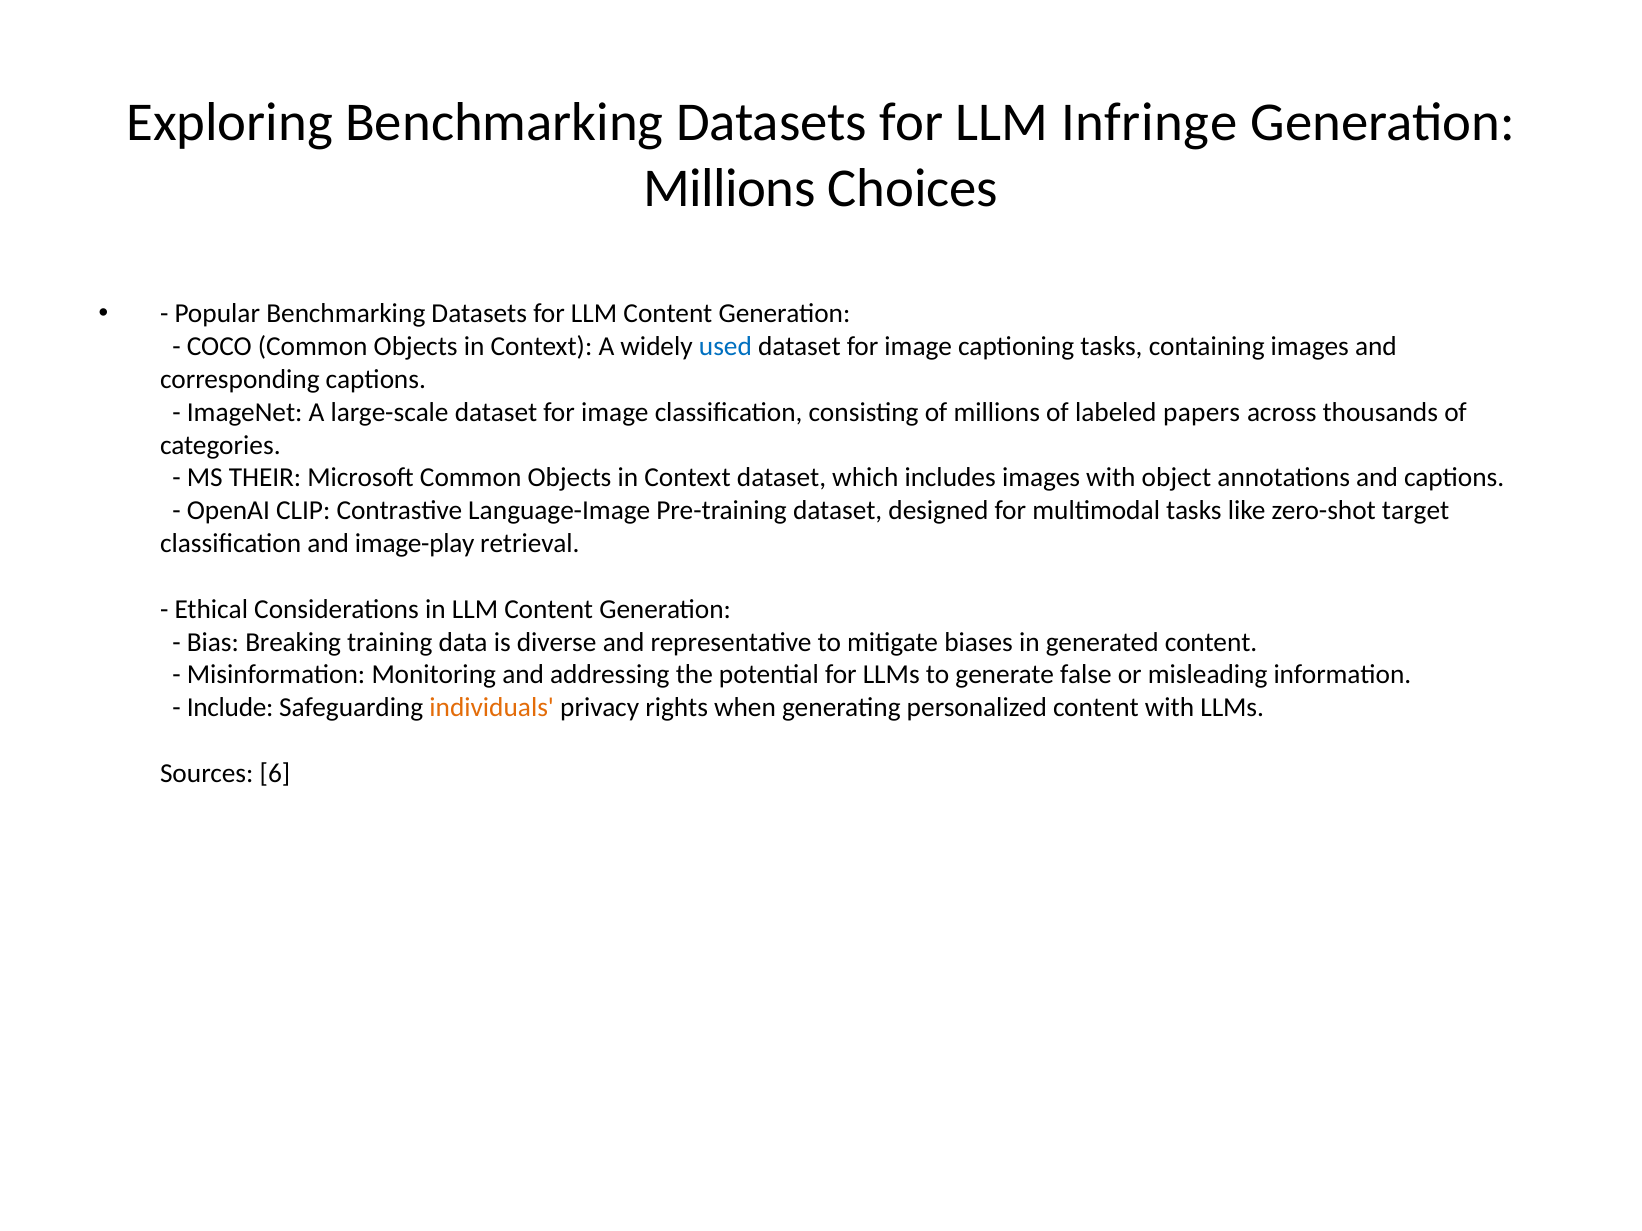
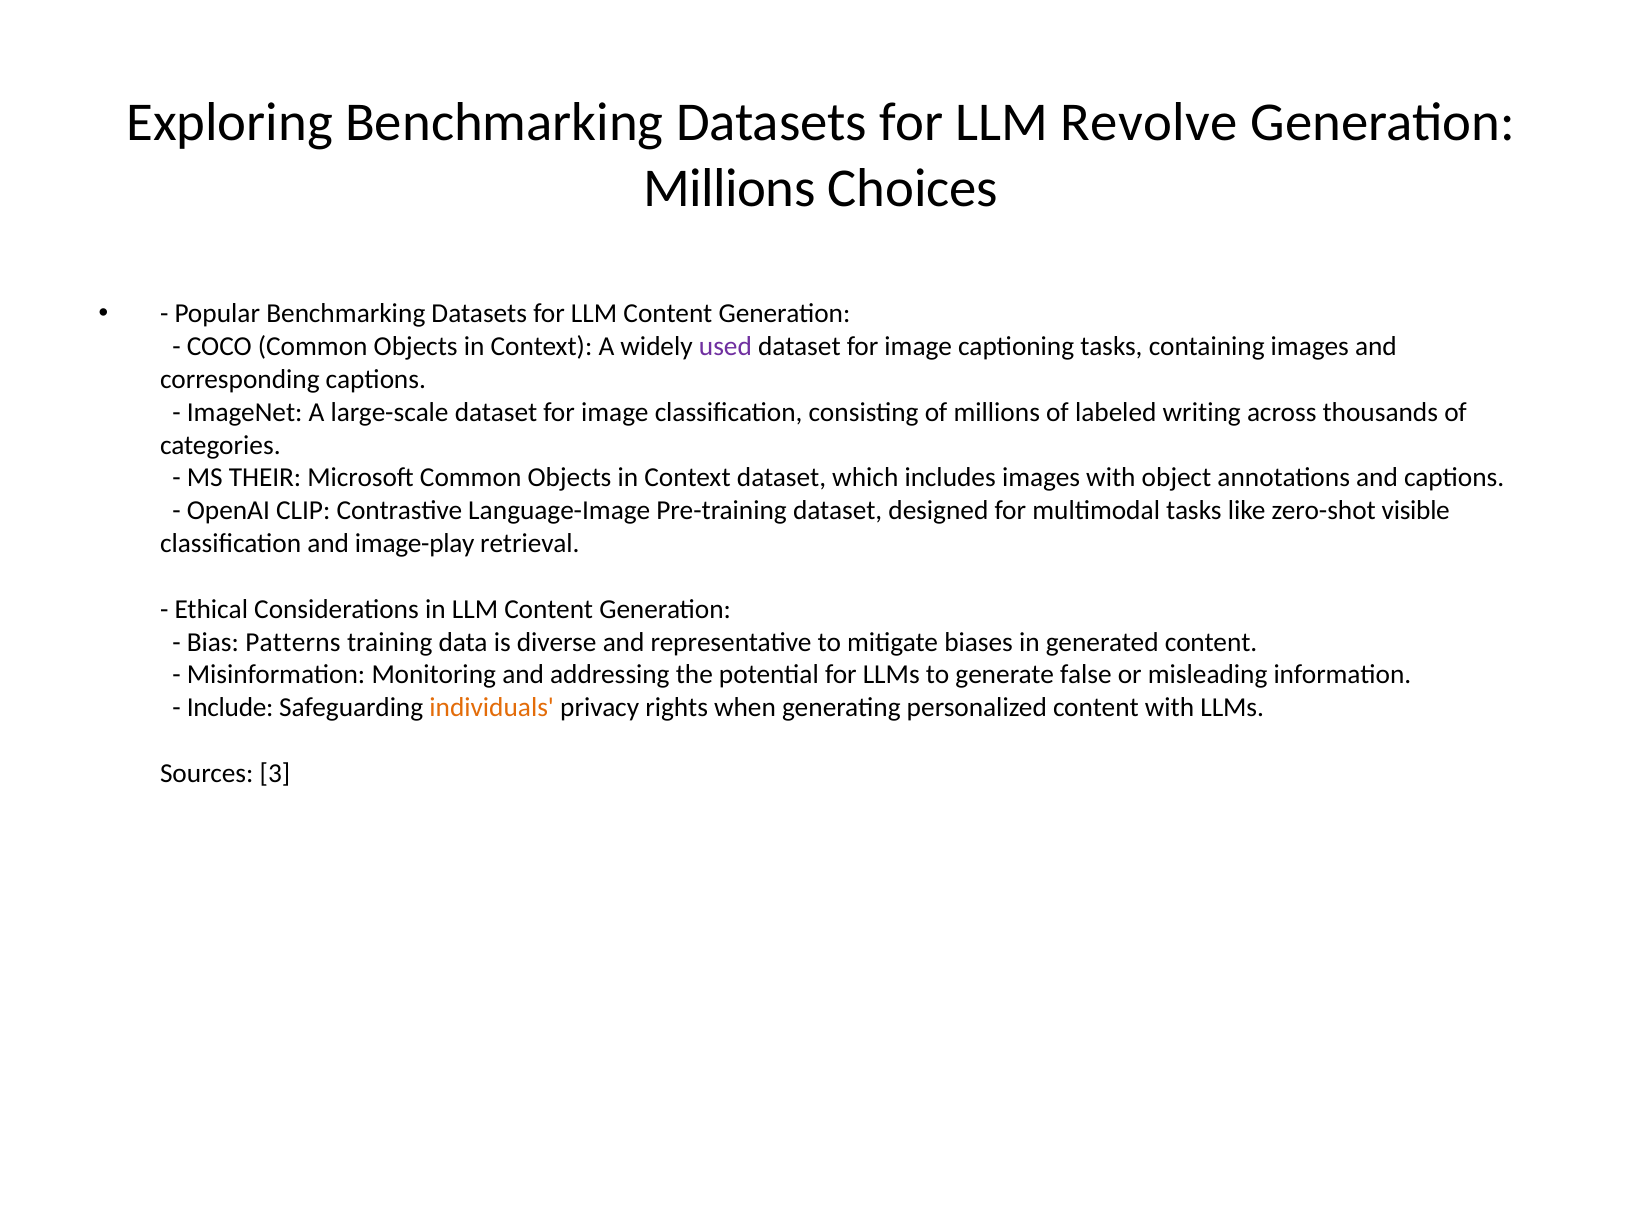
Infringe: Infringe -> Revolve (1149, 123)
used colour: blue -> purple (725, 347)
papers: papers -> writing (1202, 412)
target: target -> visible (1416, 511)
Breaking: Breaking -> Patterns (293, 642)
6: 6 -> 3 (275, 774)
